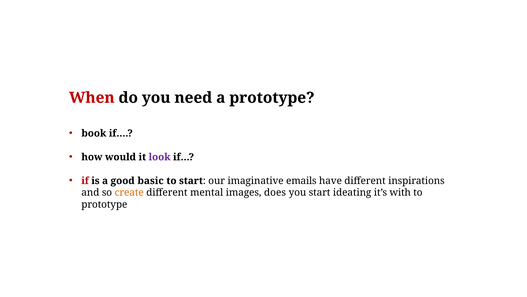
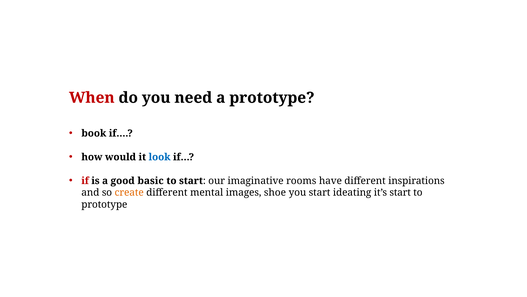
look colour: purple -> blue (160, 157)
emails: emails -> rooms (301, 180)
does: does -> shoe (275, 192)
it’s with: with -> start (400, 192)
